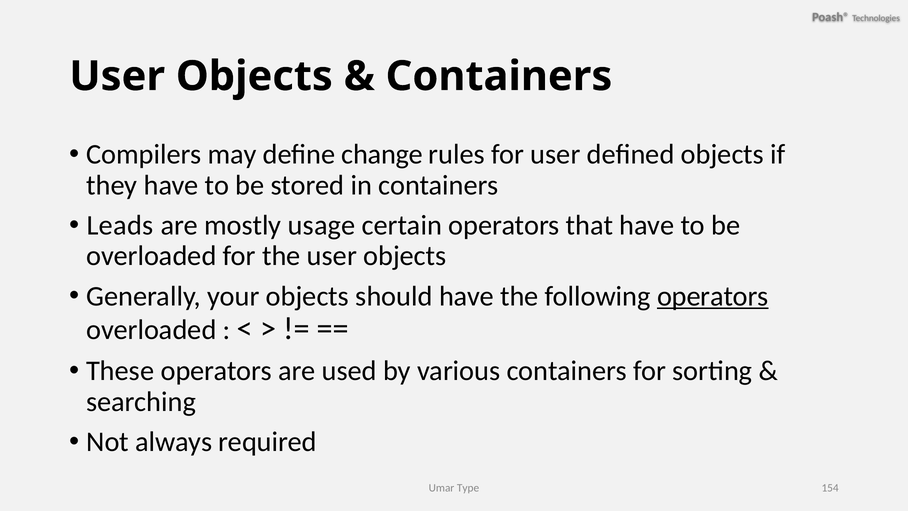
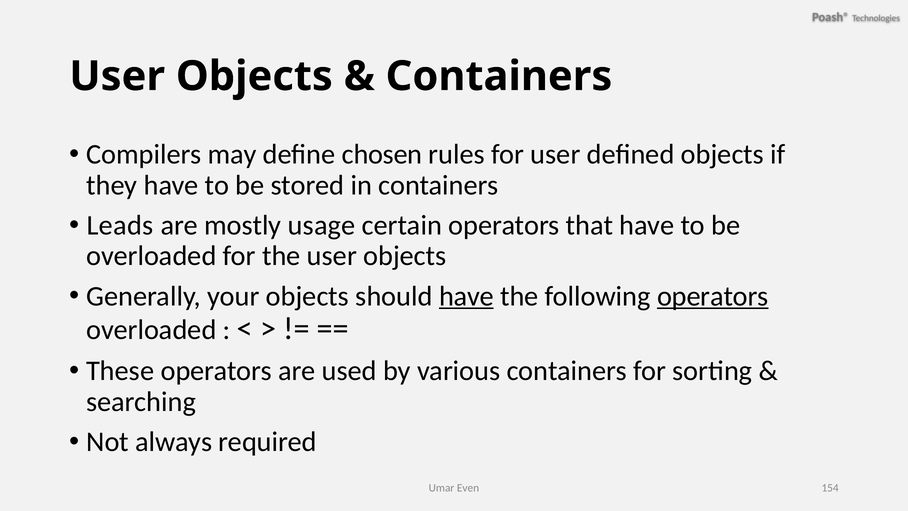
change: change -> chosen (382, 155)
have underline: none -> present (466, 296)
Type: Type -> Even (468, 488)
